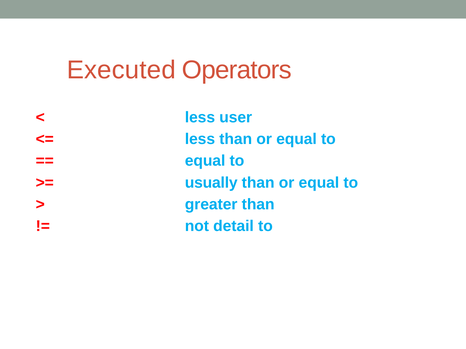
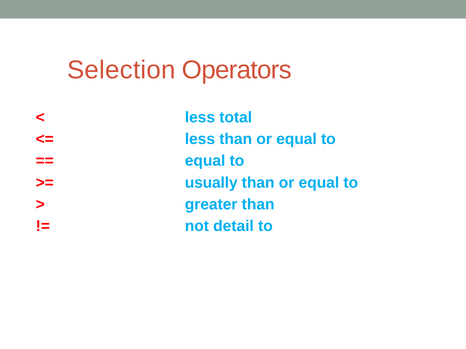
Executed: Executed -> Selection (121, 70)
user: user -> total (236, 118)
